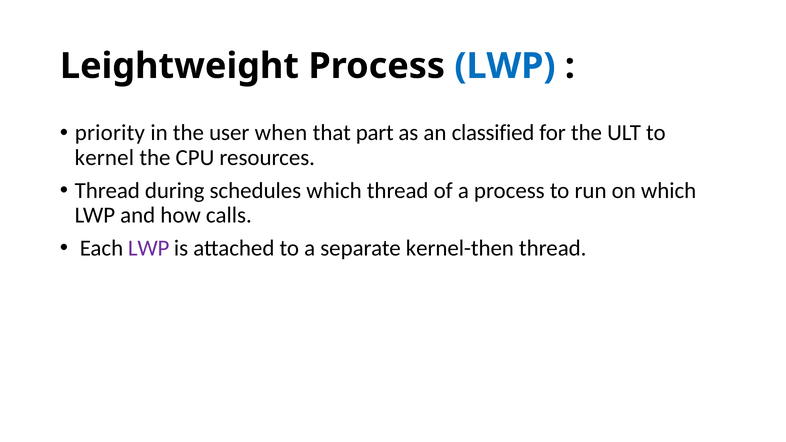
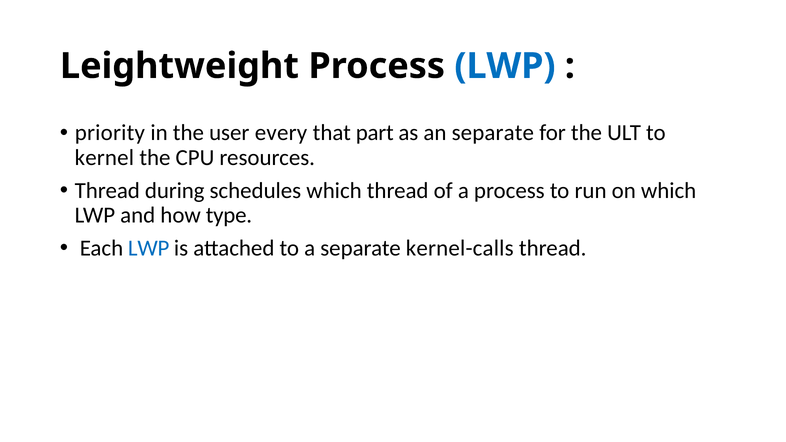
when: when -> every (281, 133)
an classified: classified -> separate (493, 133)
calls: calls -> type (229, 215)
LWP colour: purple -> blue (149, 248)
kernel-then: kernel-then -> kernel-calls (460, 248)
